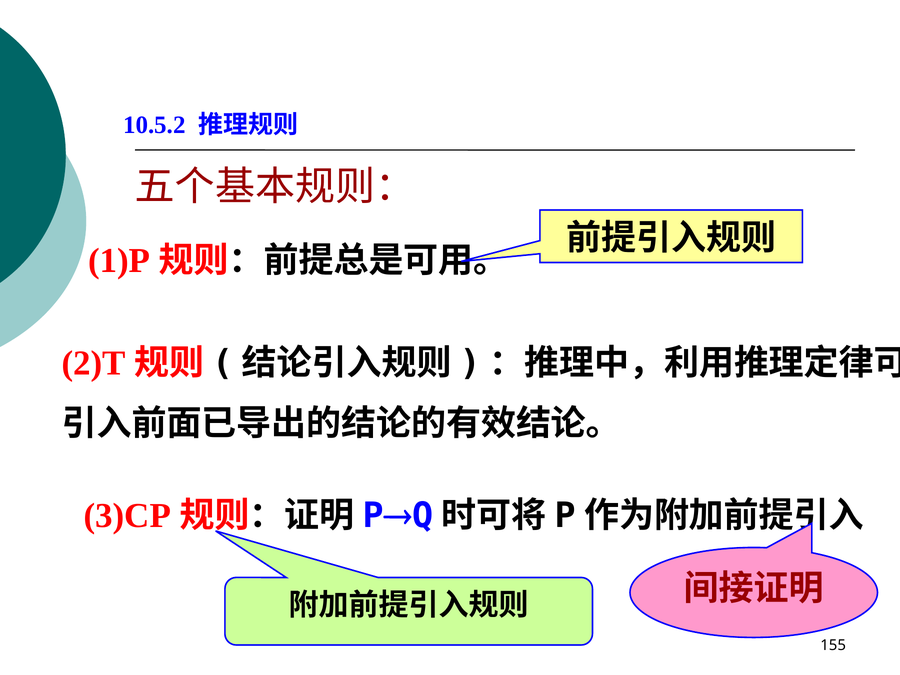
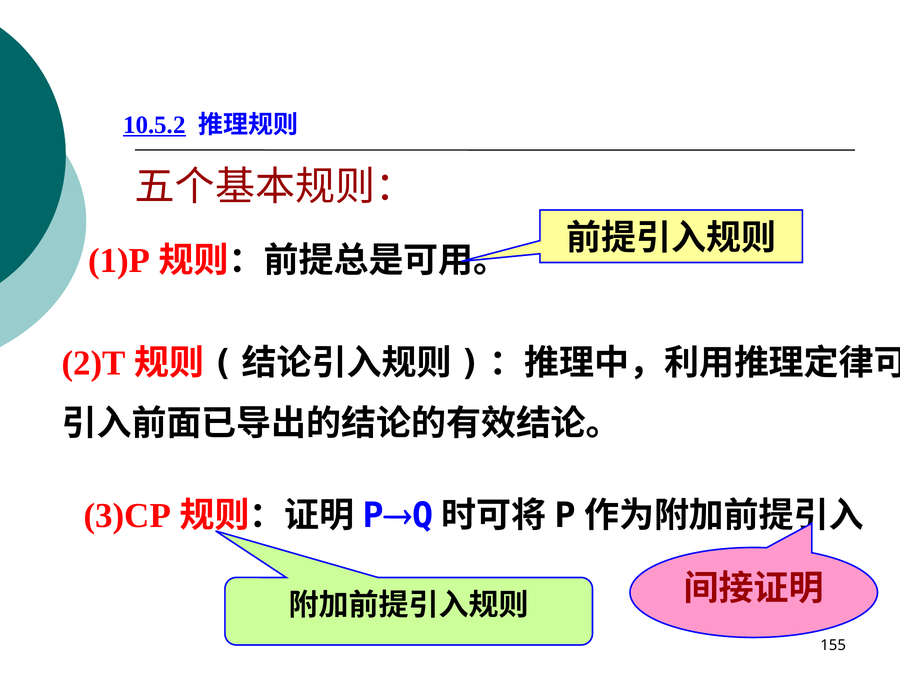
10.5.2 underline: none -> present (154, 125)
